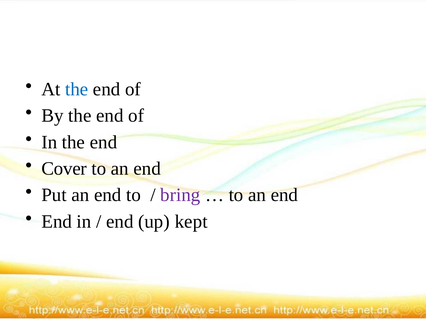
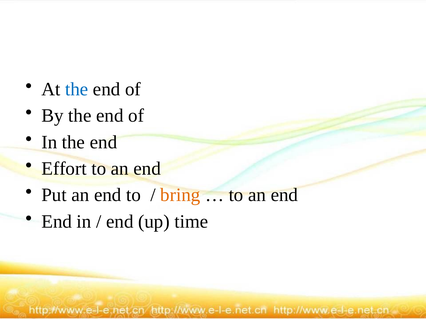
Cover: Cover -> Effort (64, 169)
bring colour: purple -> orange (180, 195)
kept: kept -> time (191, 222)
